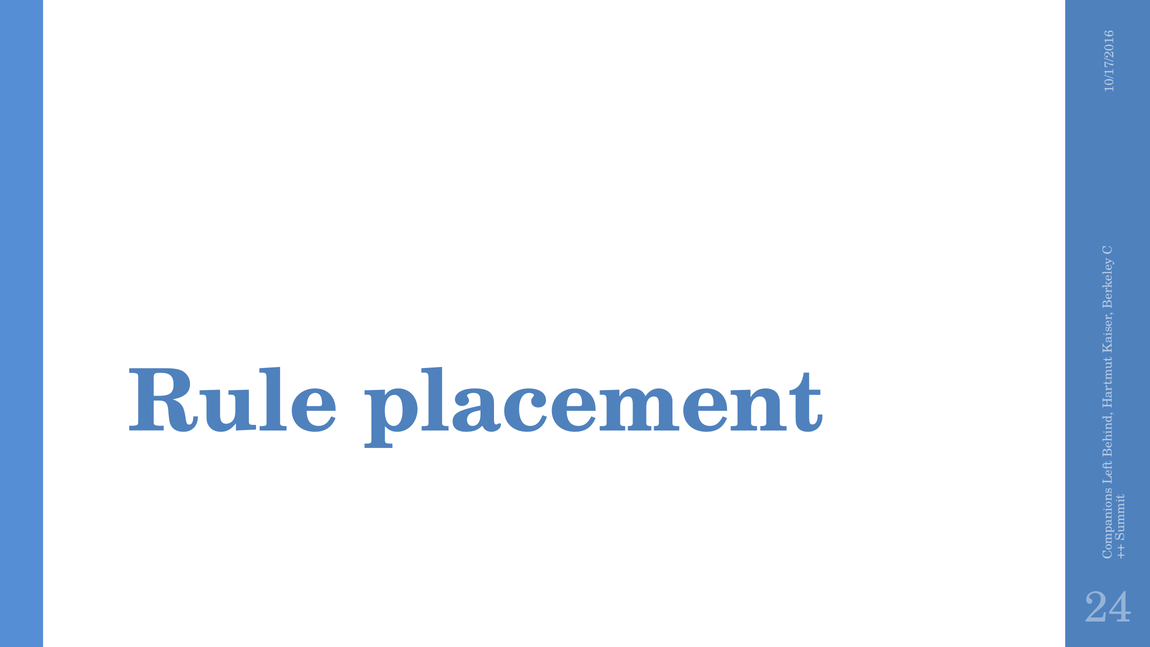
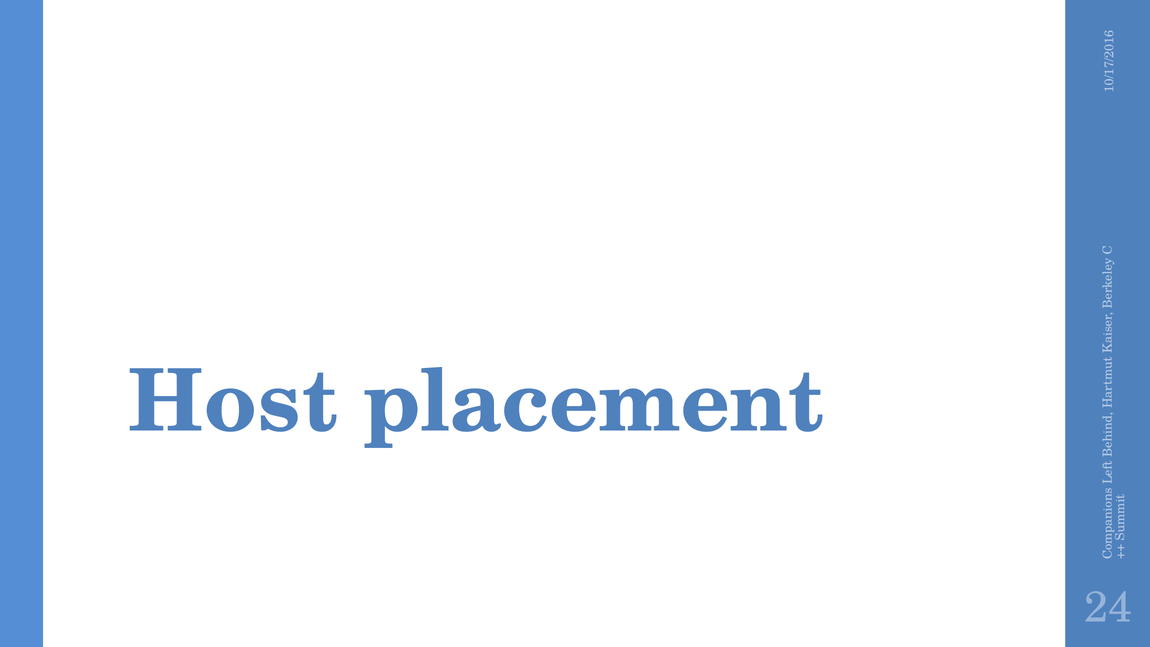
Rule: Rule -> Host (233, 402)
